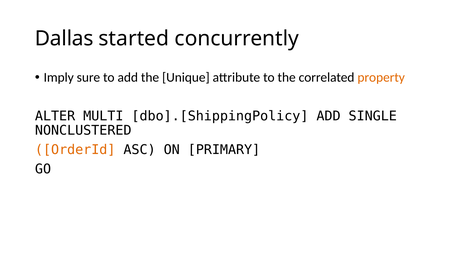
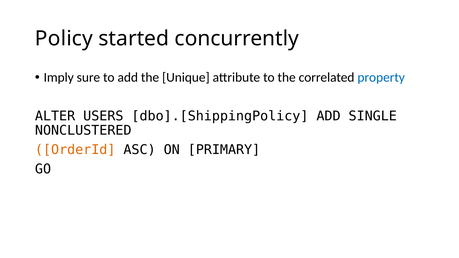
Dallas: Dallas -> Policy (64, 39)
property colour: orange -> blue (381, 78)
MULTI: MULTI -> USERS (103, 116)
